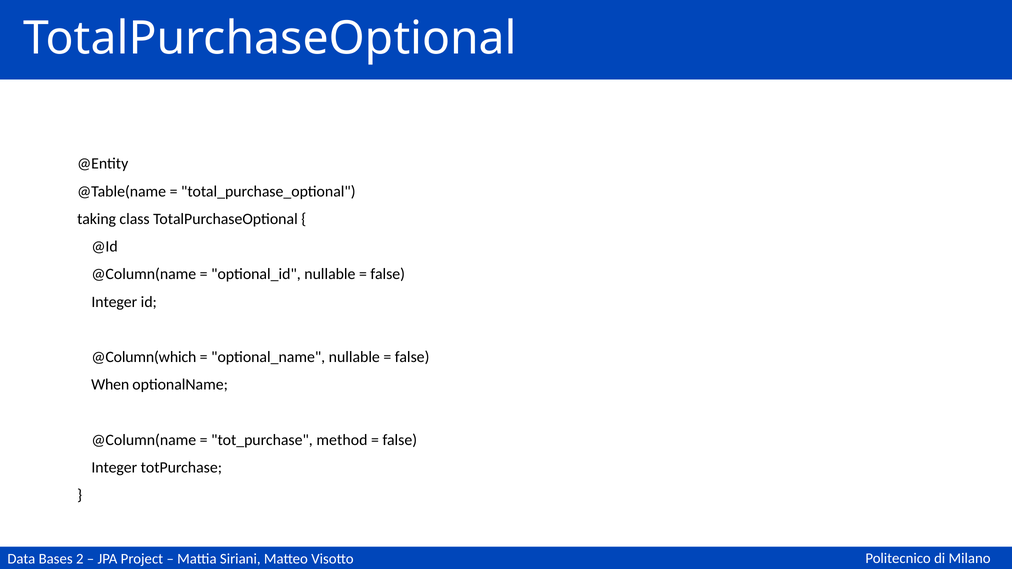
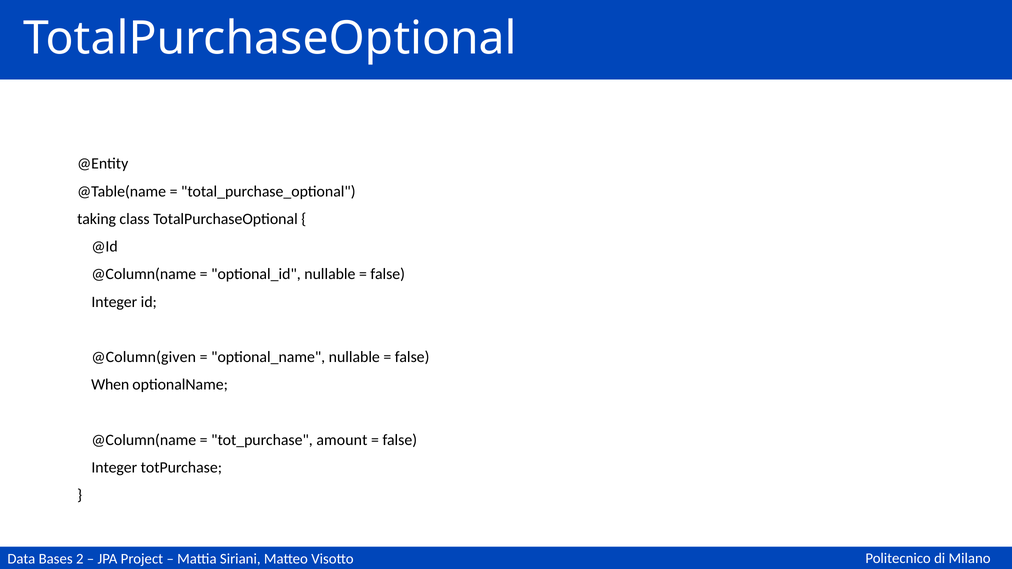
@Column(which: @Column(which -> @Column(given (144, 357)
method: method -> amount (342, 440)
